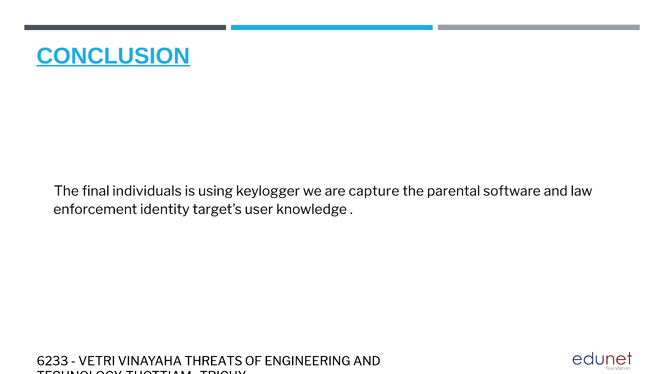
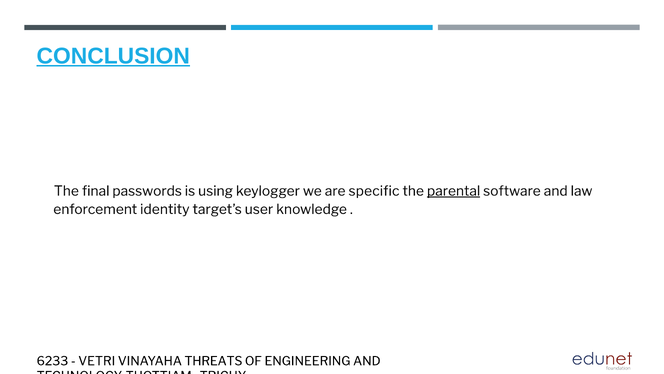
individuals: individuals -> passwords (147, 191)
capture: capture -> specific (374, 191)
parental underline: none -> present (454, 191)
